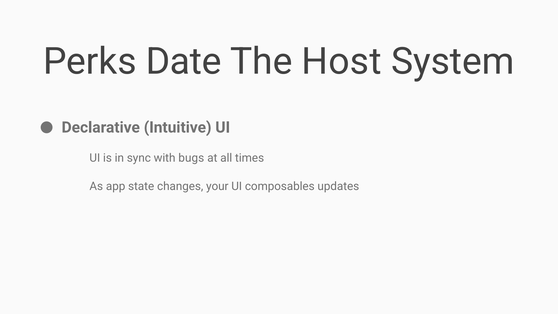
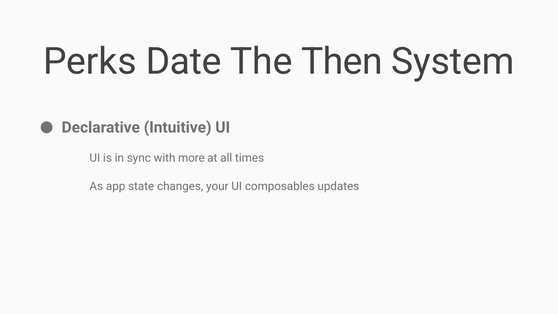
Host: Host -> Then (342, 61)
bugs: bugs -> more (191, 158)
